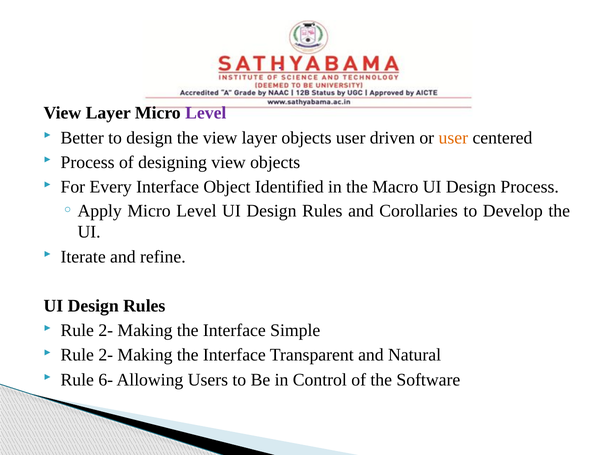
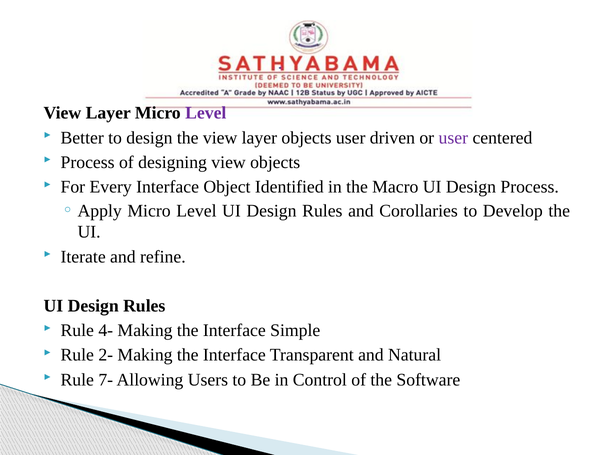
user colour: orange -> purple (453, 138)
2-: 2- -> 4- (106, 331)
6-: 6- -> 7- (106, 380)
